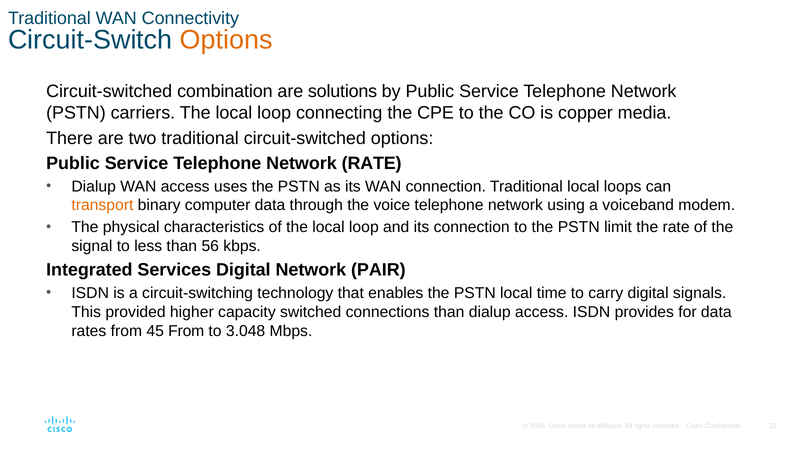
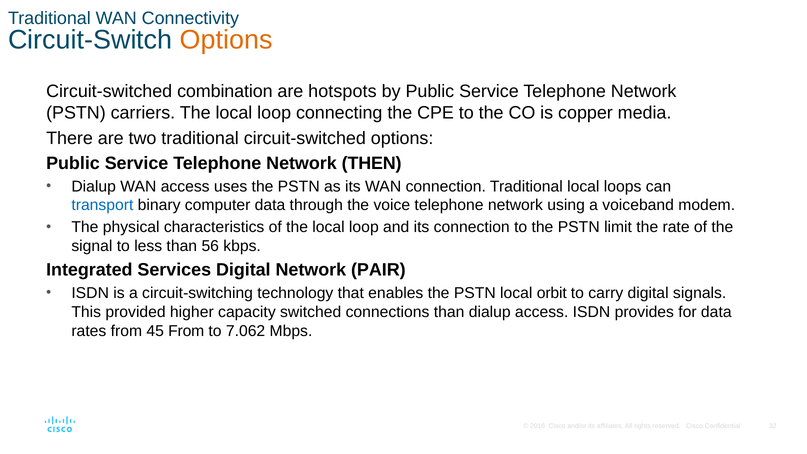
solutions: solutions -> hotspots (342, 92)
Network RATE: RATE -> THEN (372, 163)
transport colour: orange -> blue (102, 205)
time: time -> orbit (552, 293)
3.048: 3.048 -> 7.062 (246, 331)
